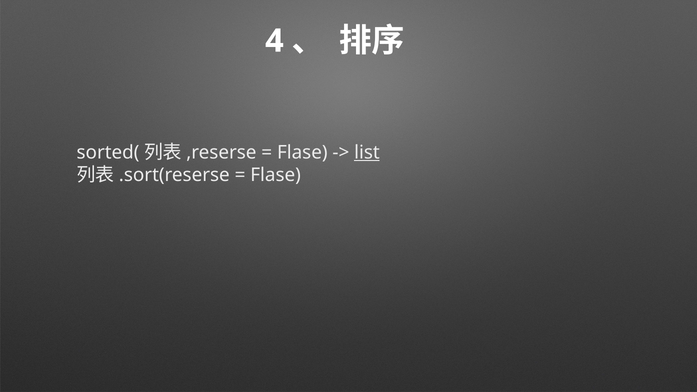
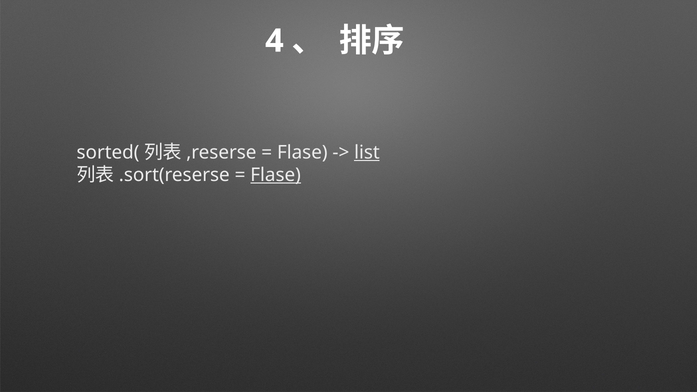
Flase underline: none -> present (276, 175)
